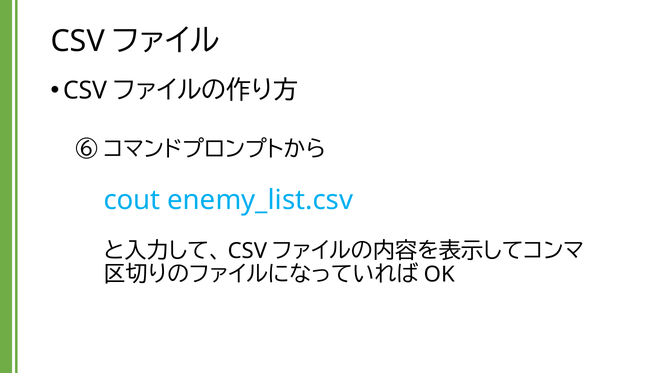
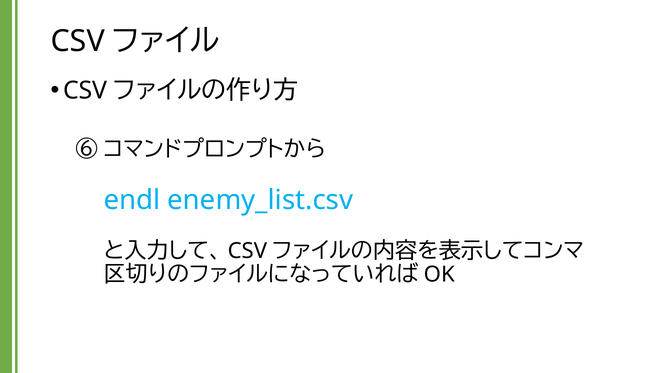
cout: cout -> endl (132, 200)
